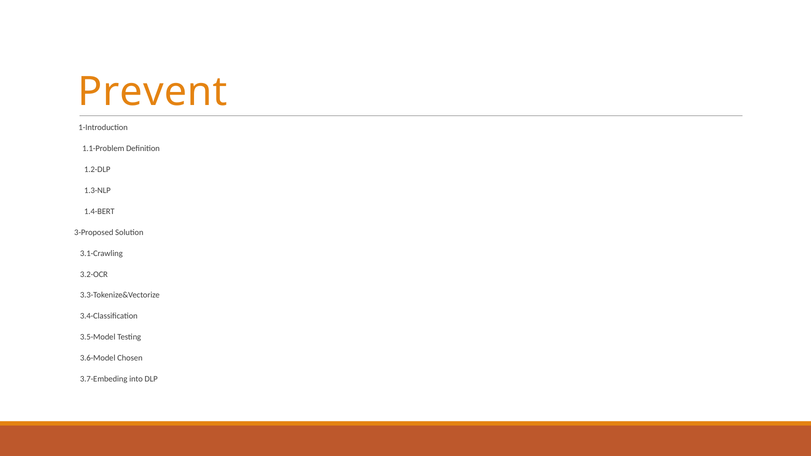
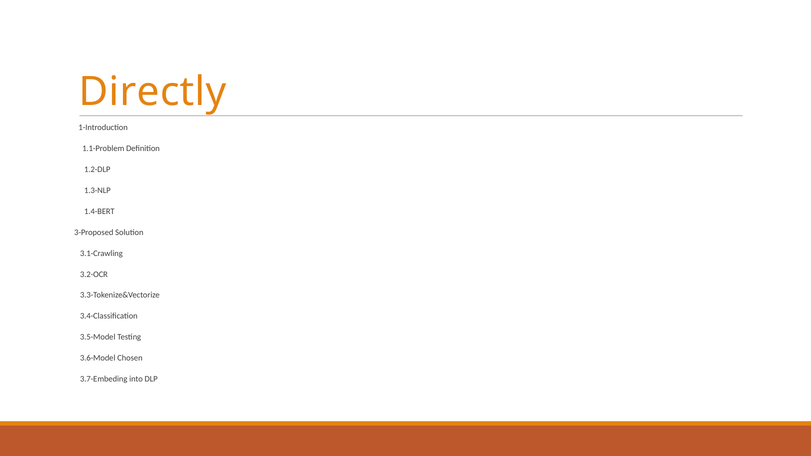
Prevent: Prevent -> Directly (153, 92)
